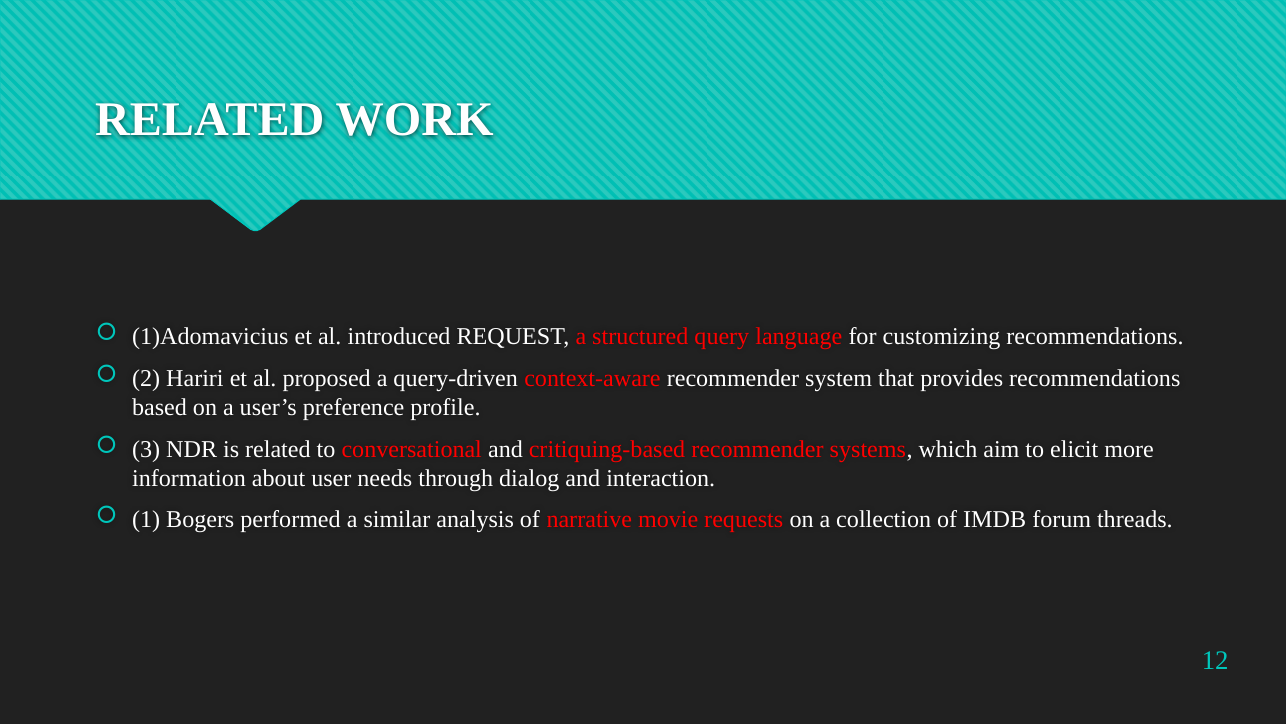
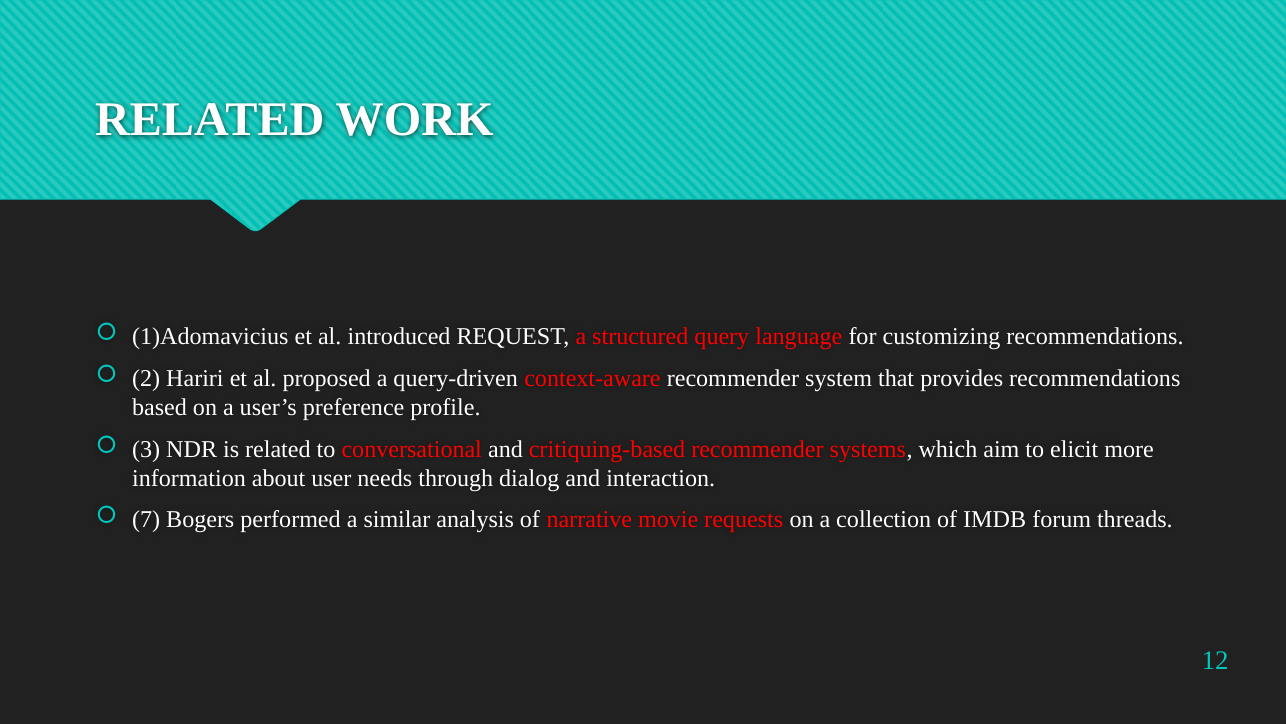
1: 1 -> 7 (146, 519)
